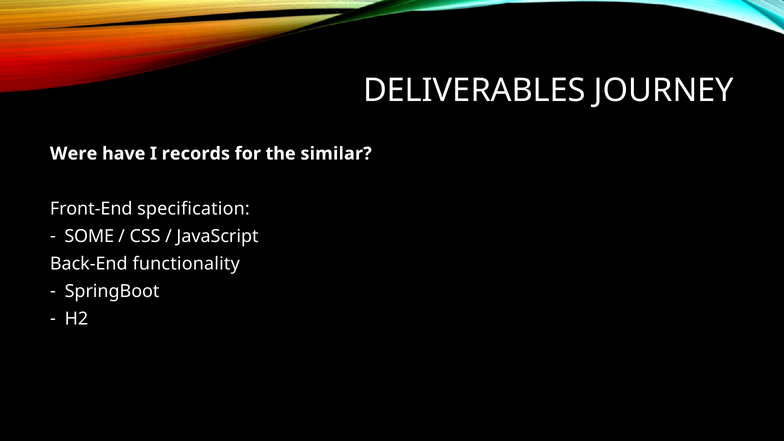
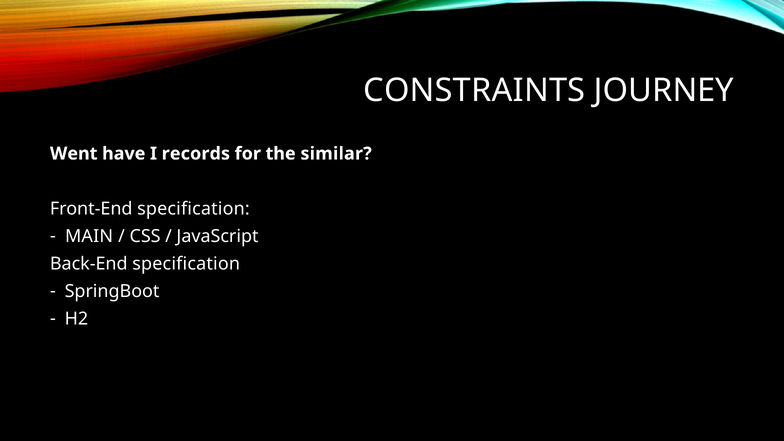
DELIVERABLES: DELIVERABLES -> CONSTRAINTS (474, 90)
Were: Were -> Went (74, 154)
SOME: SOME -> MAIN (89, 236)
Back-End functionality: functionality -> specification (186, 264)
